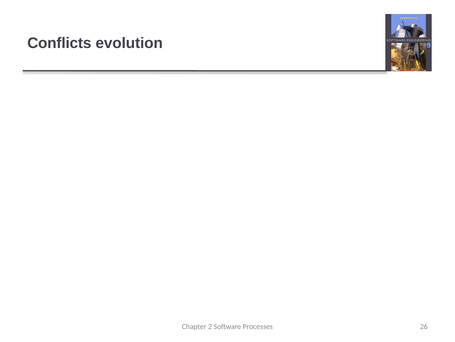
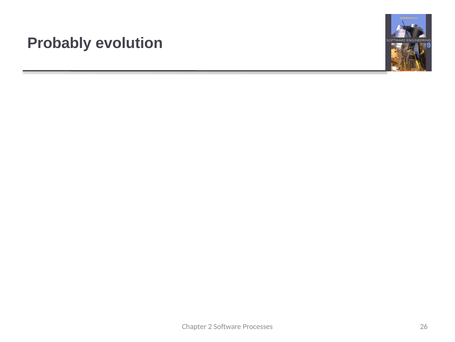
Conflicts: Conflicts -> Probably (59, 43)
